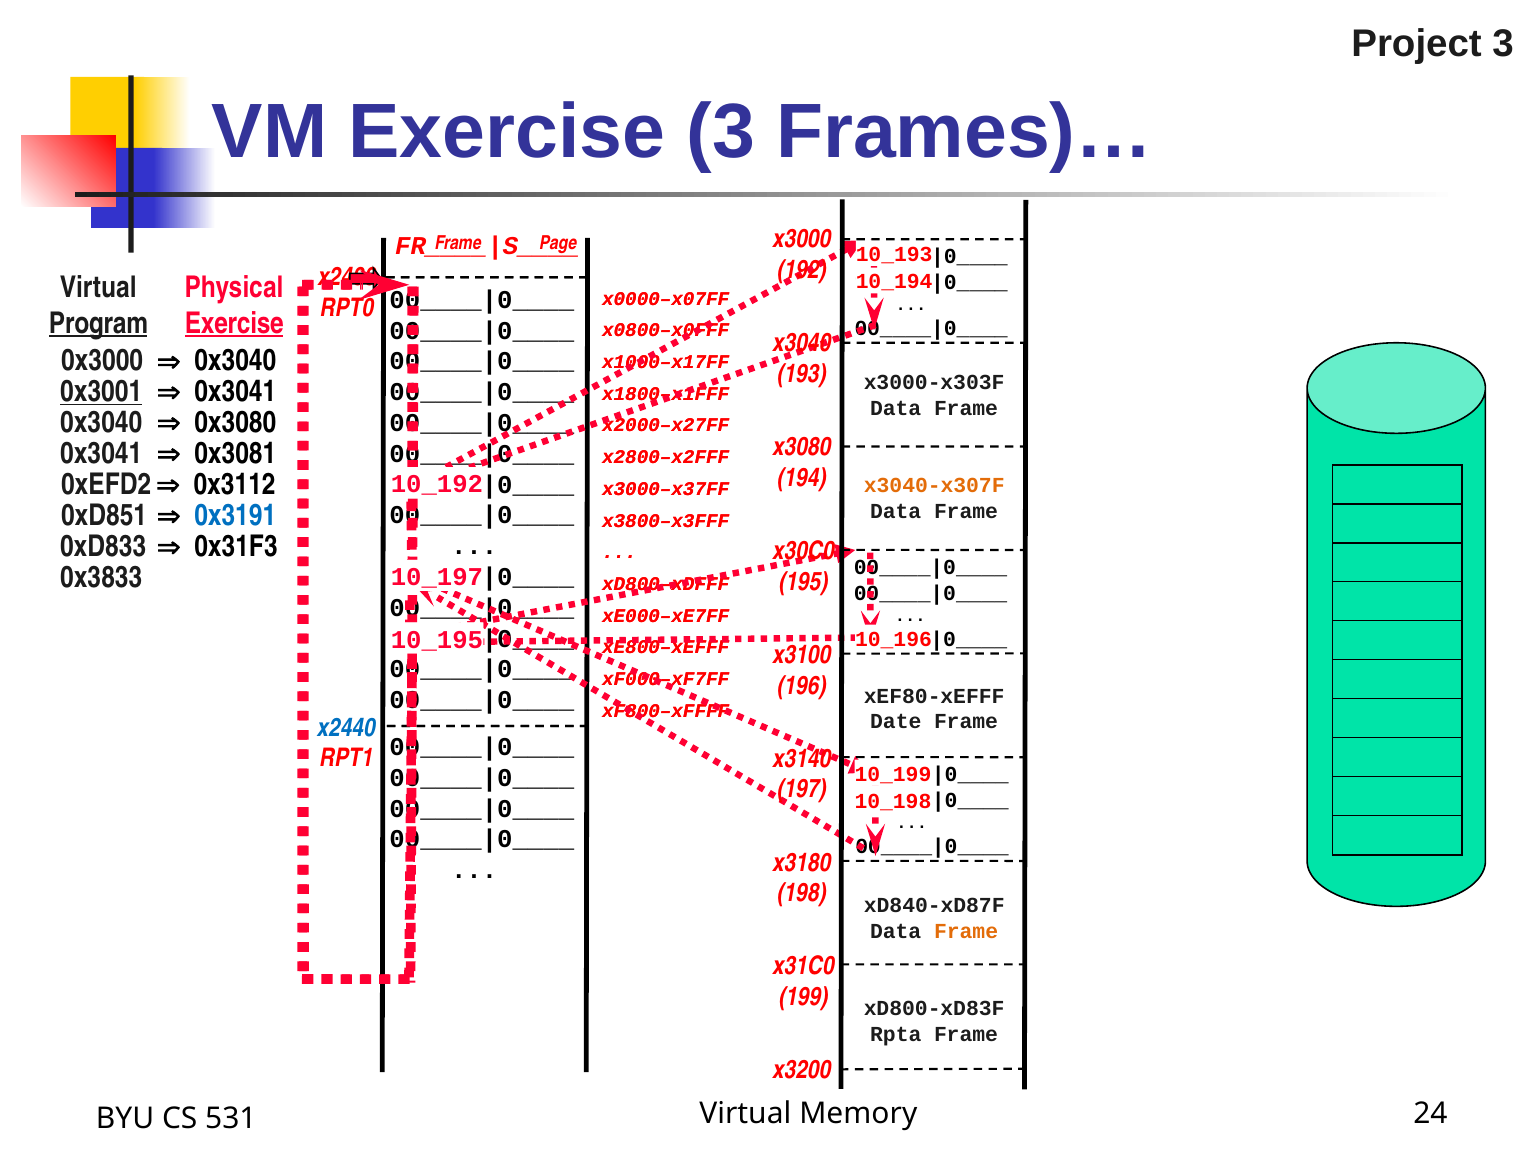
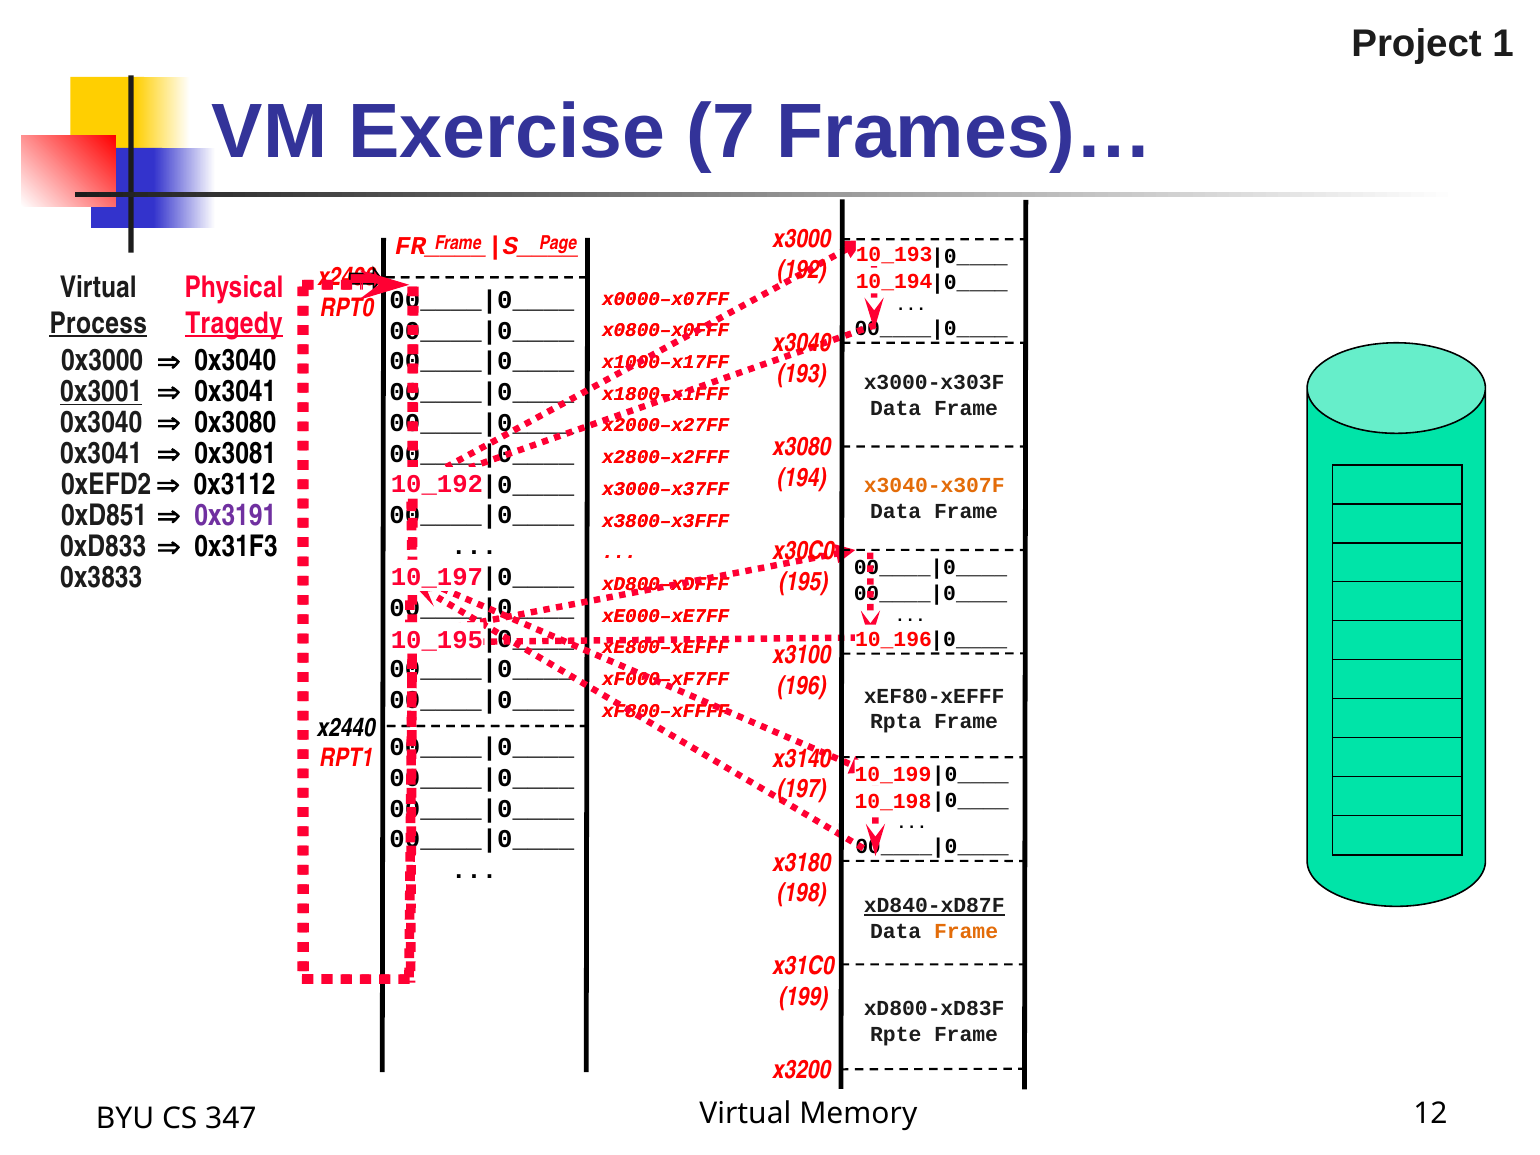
Project 3: 3 -> 1 (1503, 44)
Exercise 3: 3 -> 7 (721, 132)
Program: Program -> Process (98, 323)
Exercise: Exercise -> Tragedy (234, 324)
0x3191 colour: blue -> purple (235, 516)
Date: Date -> Rpta (896, 722)
x2440 colour: blue -> black (346, 728)
xD840-xD87F underline: none -> present (934, 906)
Rpta: Rpta -> Rpte (896, 1035)
24: 24 -> 12 (1431, 1114)
531: 531 -> 347 (231, 1118)
